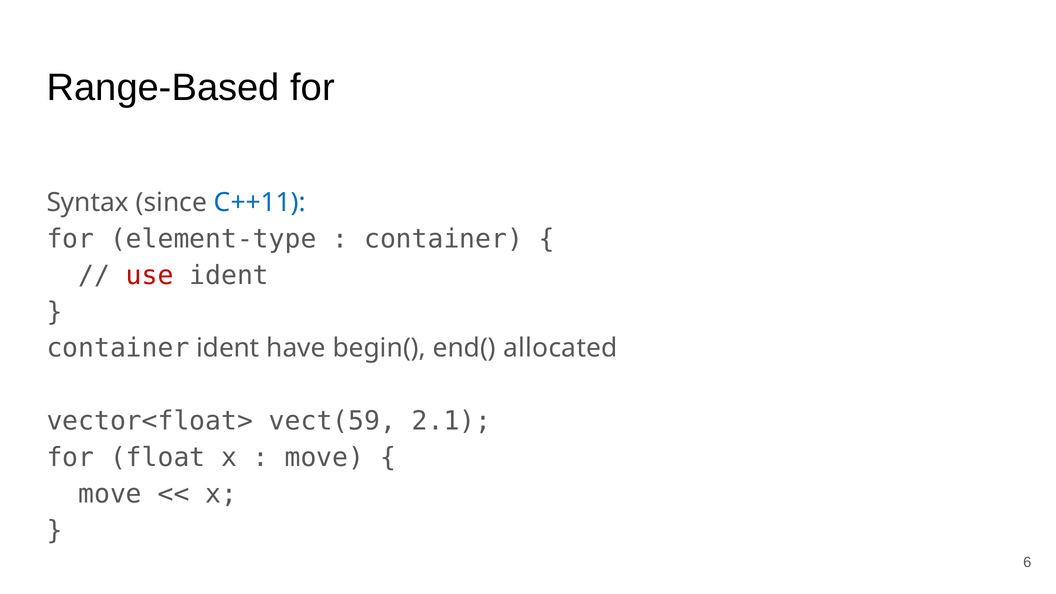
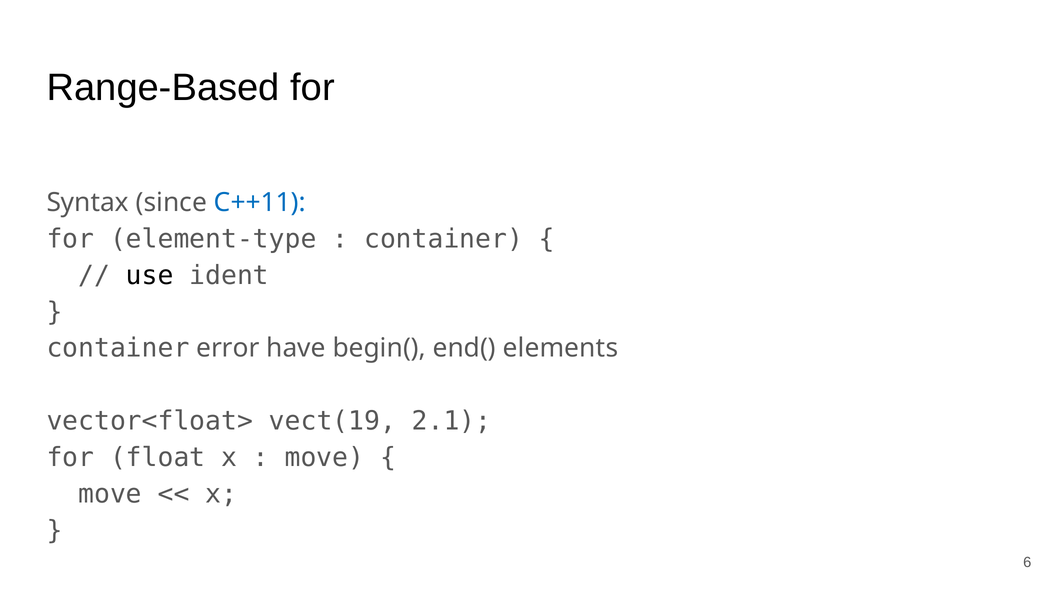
use colour: red -> black (150, 275)
container ident: ident -> error (228, 348)
allocated: allocated -> elements (560, 348)
vect(59: vect(59 -> vect(19 (332, 421)
